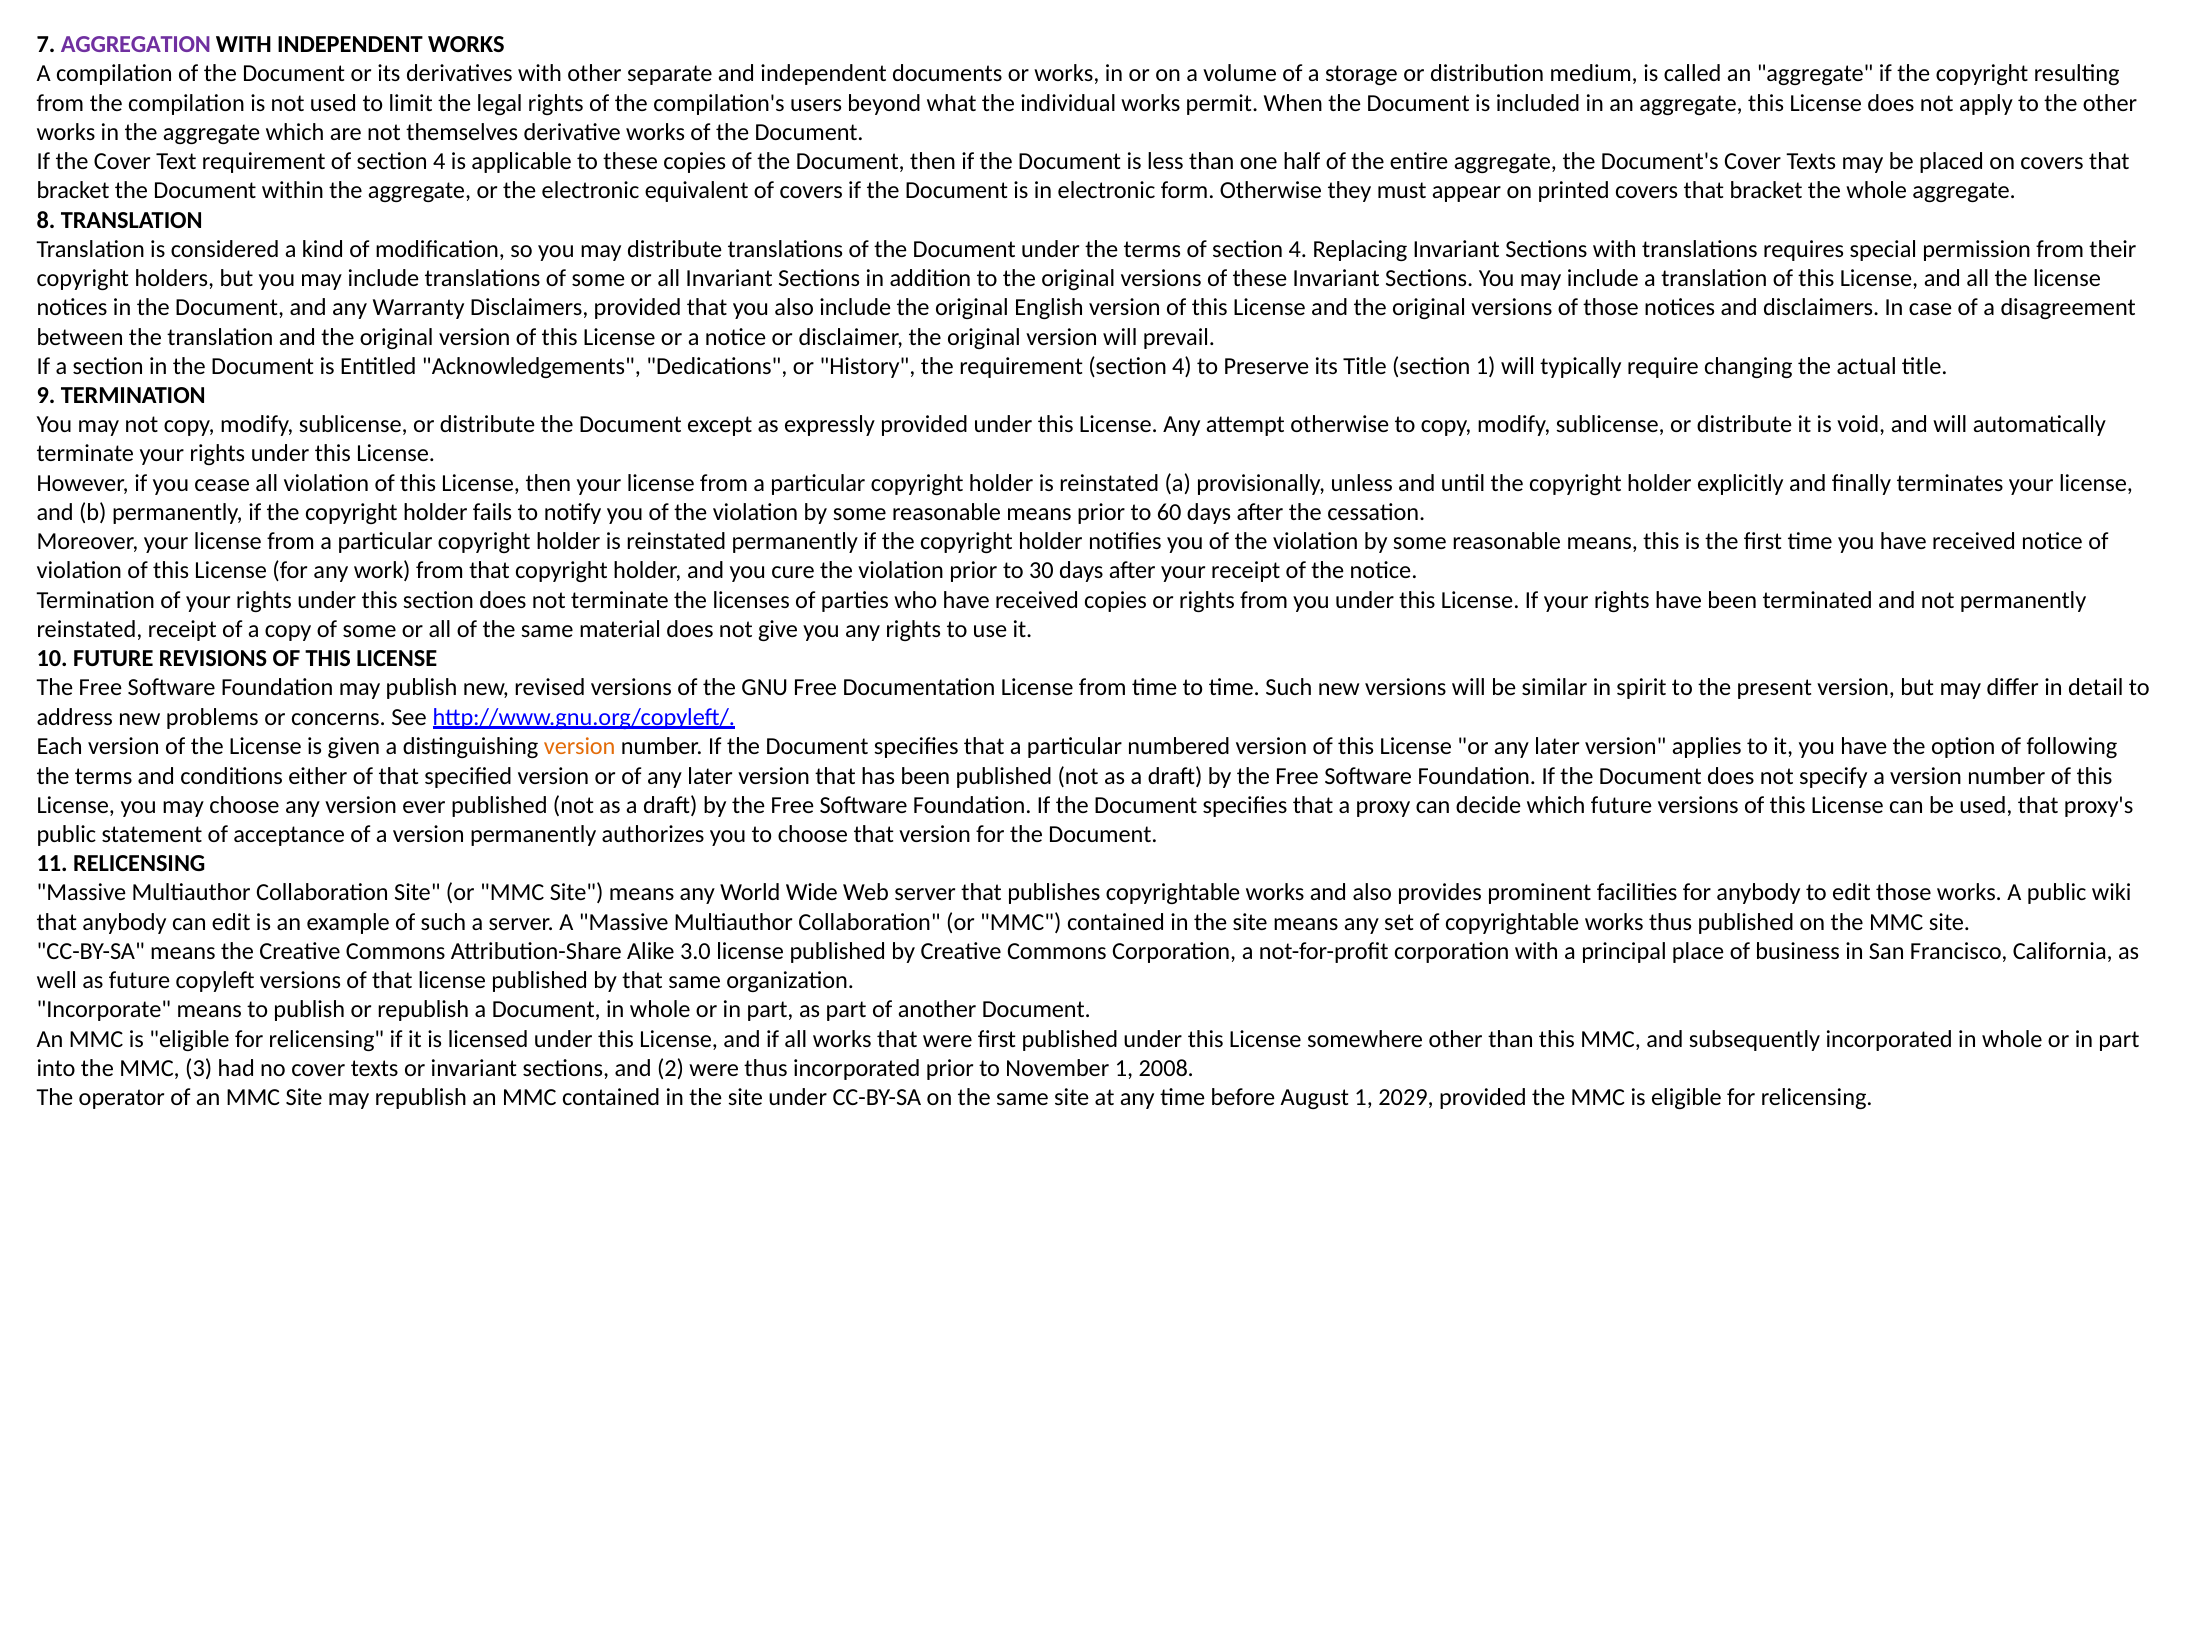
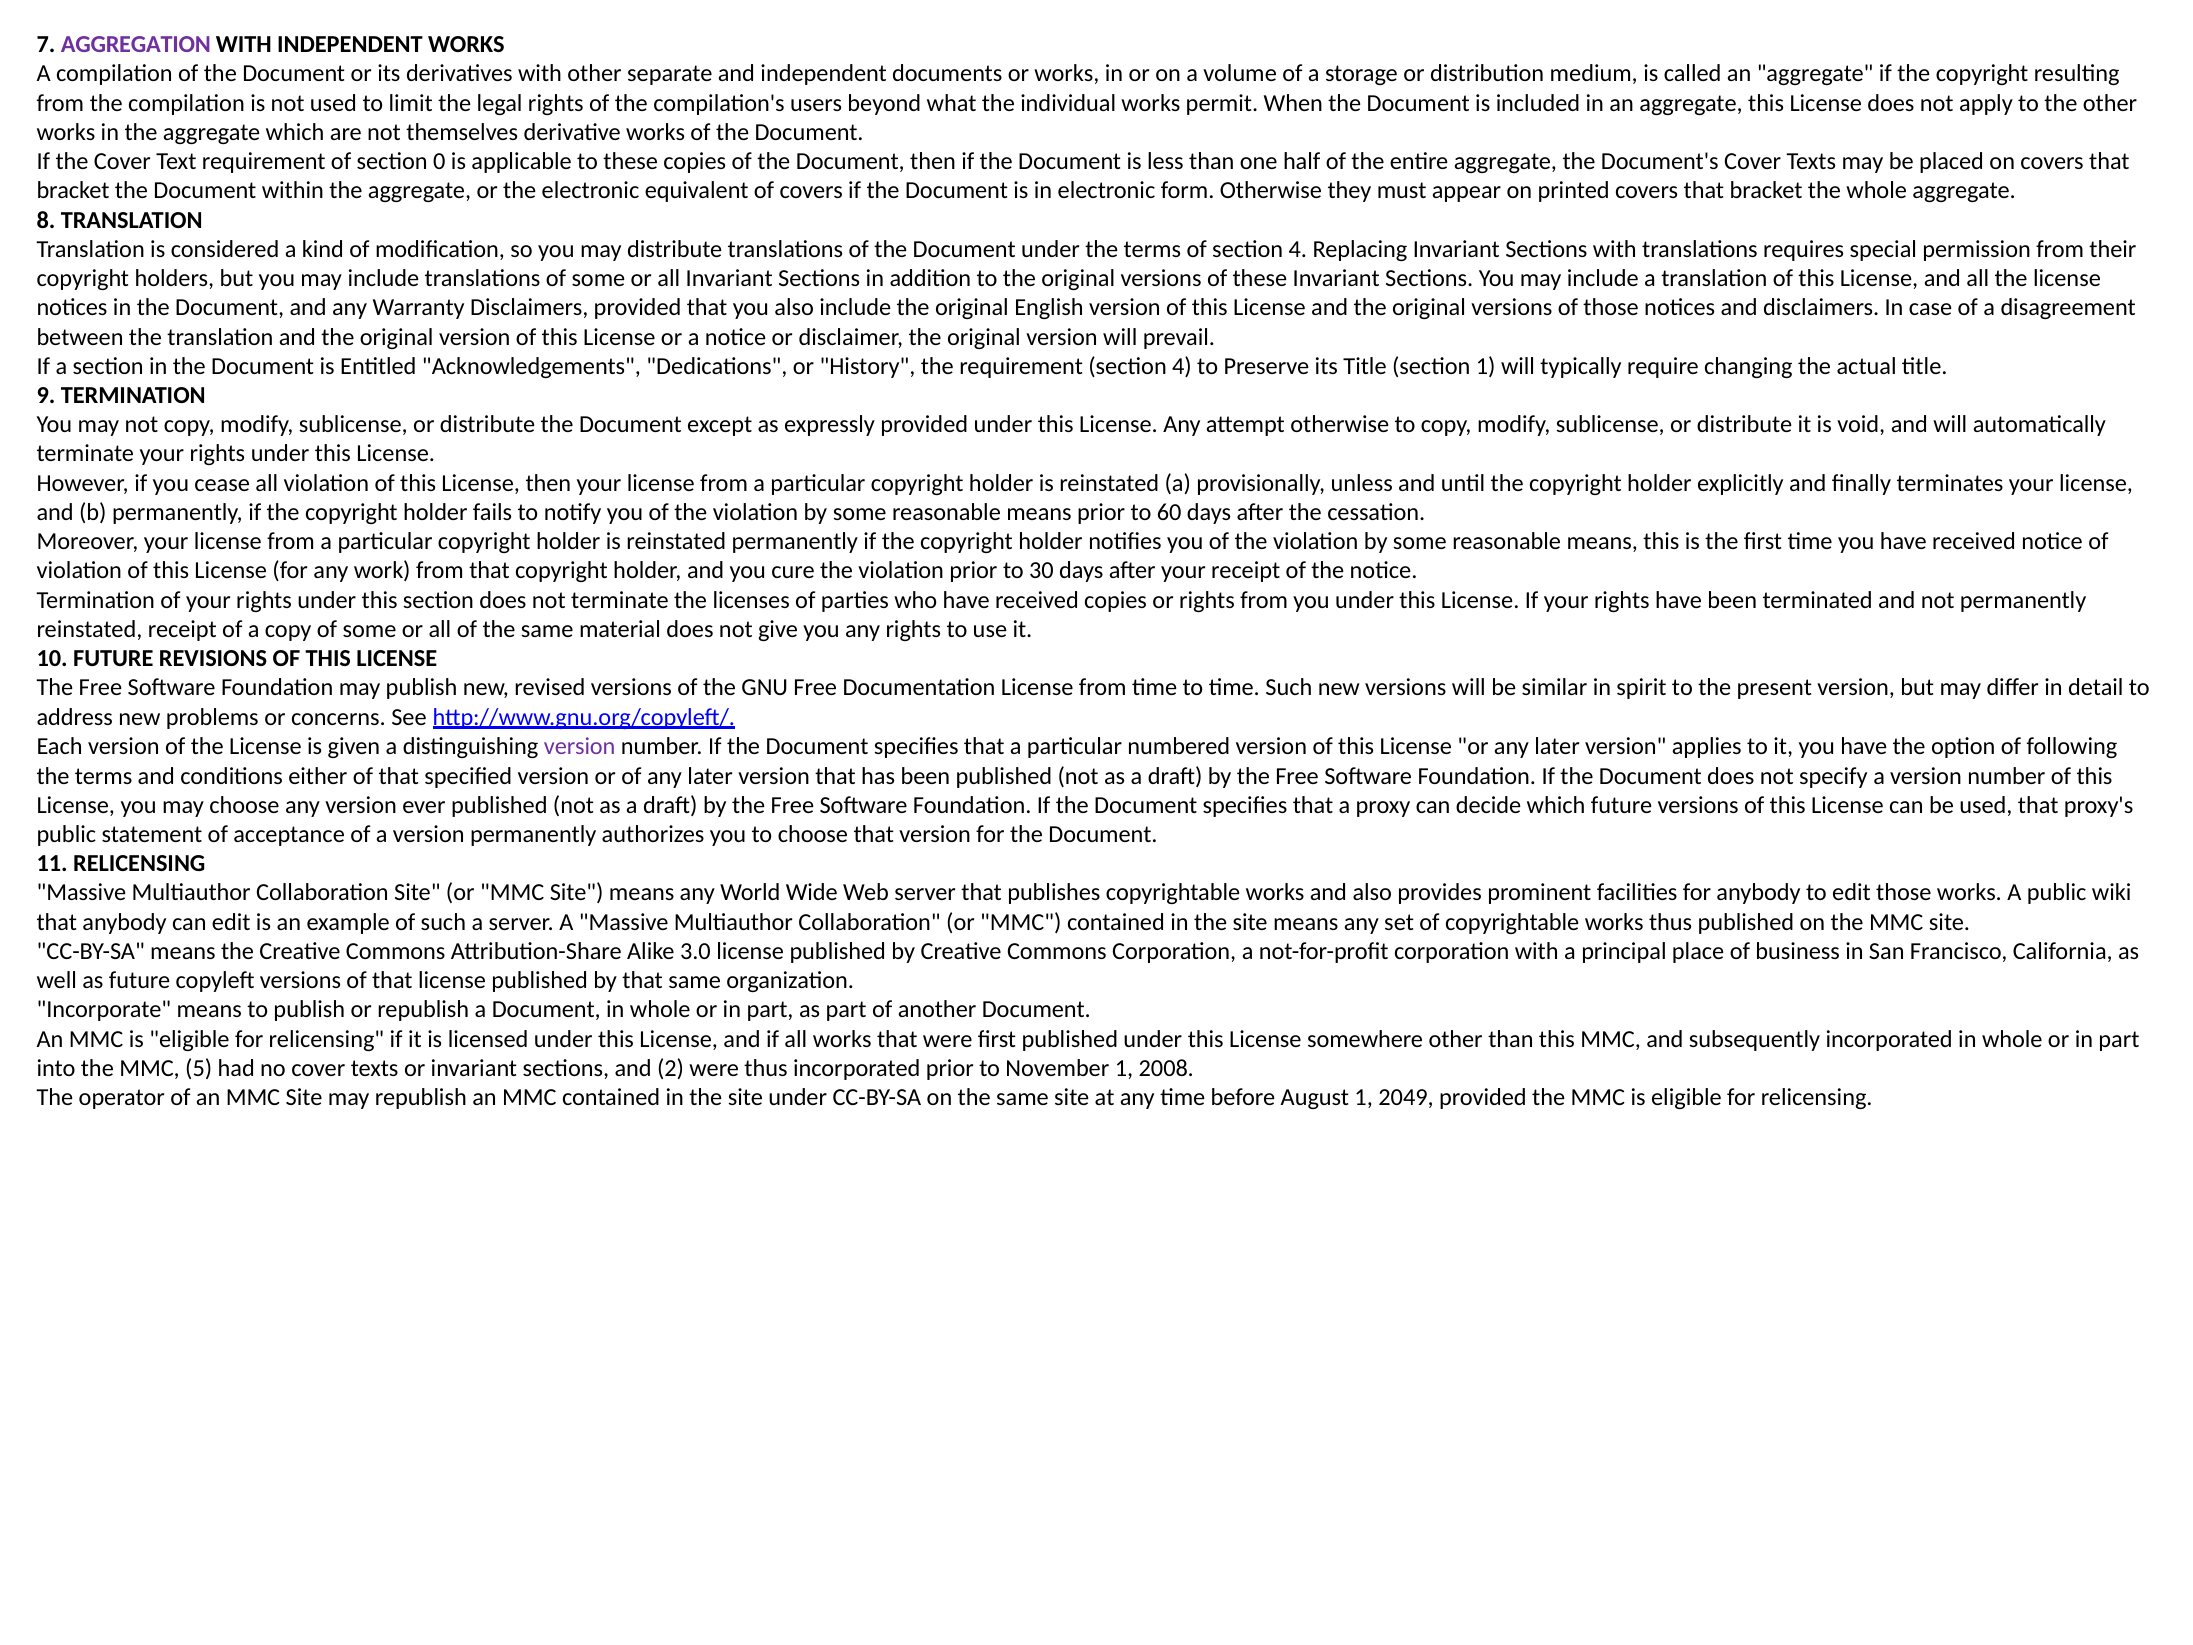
requirement of section 4: 4 -> 0 (439, 162)
version colour: orange -> purple (580, 747)
3: 3 -> 5 (199, 1068)
2029: 2029 -> 2049 (1406, 1097)
